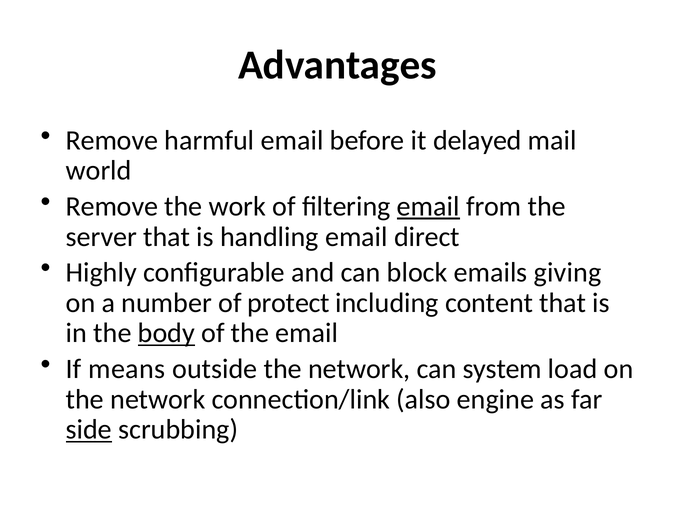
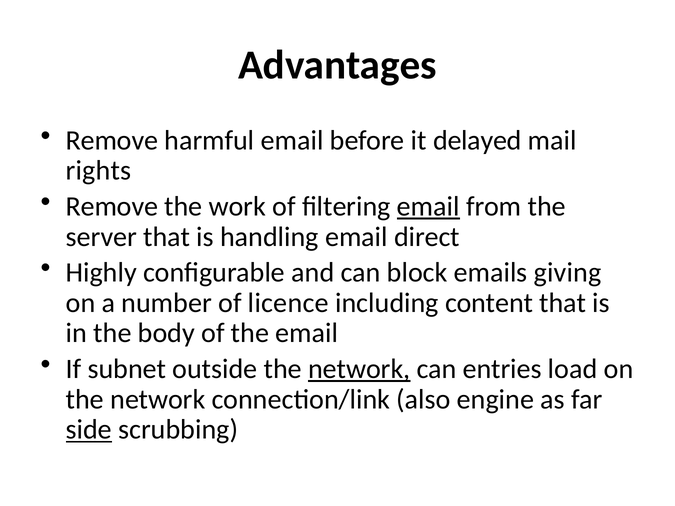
world: world -> rights (98, 171)
protect: protect -> licence (288, 303)
body underline: present -> none (166, 333)
means: means -> subnet (127, 369)
network underline: none -> present (359, 369)
system: system -> entries (502, 369)
